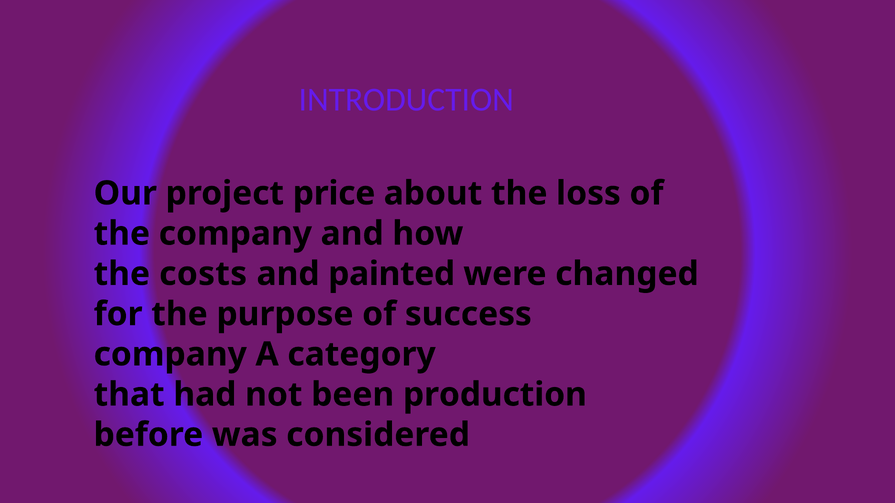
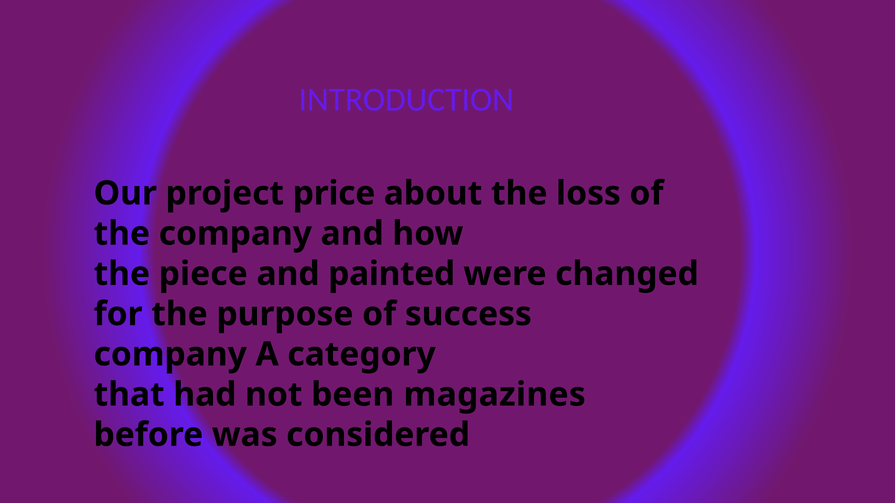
costs: costs -> piece (203, 274)
production: production -> magazines (495, 395)
